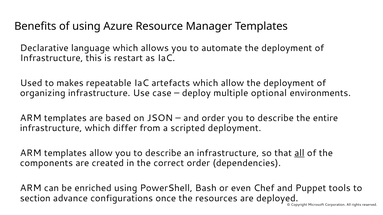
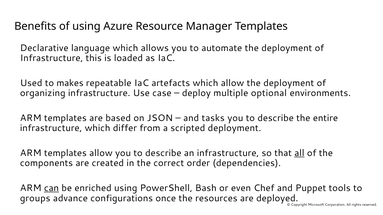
restart: restart -> loaded (128, 58)
and order: order -> tasks (213, 118)
can underline: none -> present (51, 188)
section: section -> groups (35, 199)
